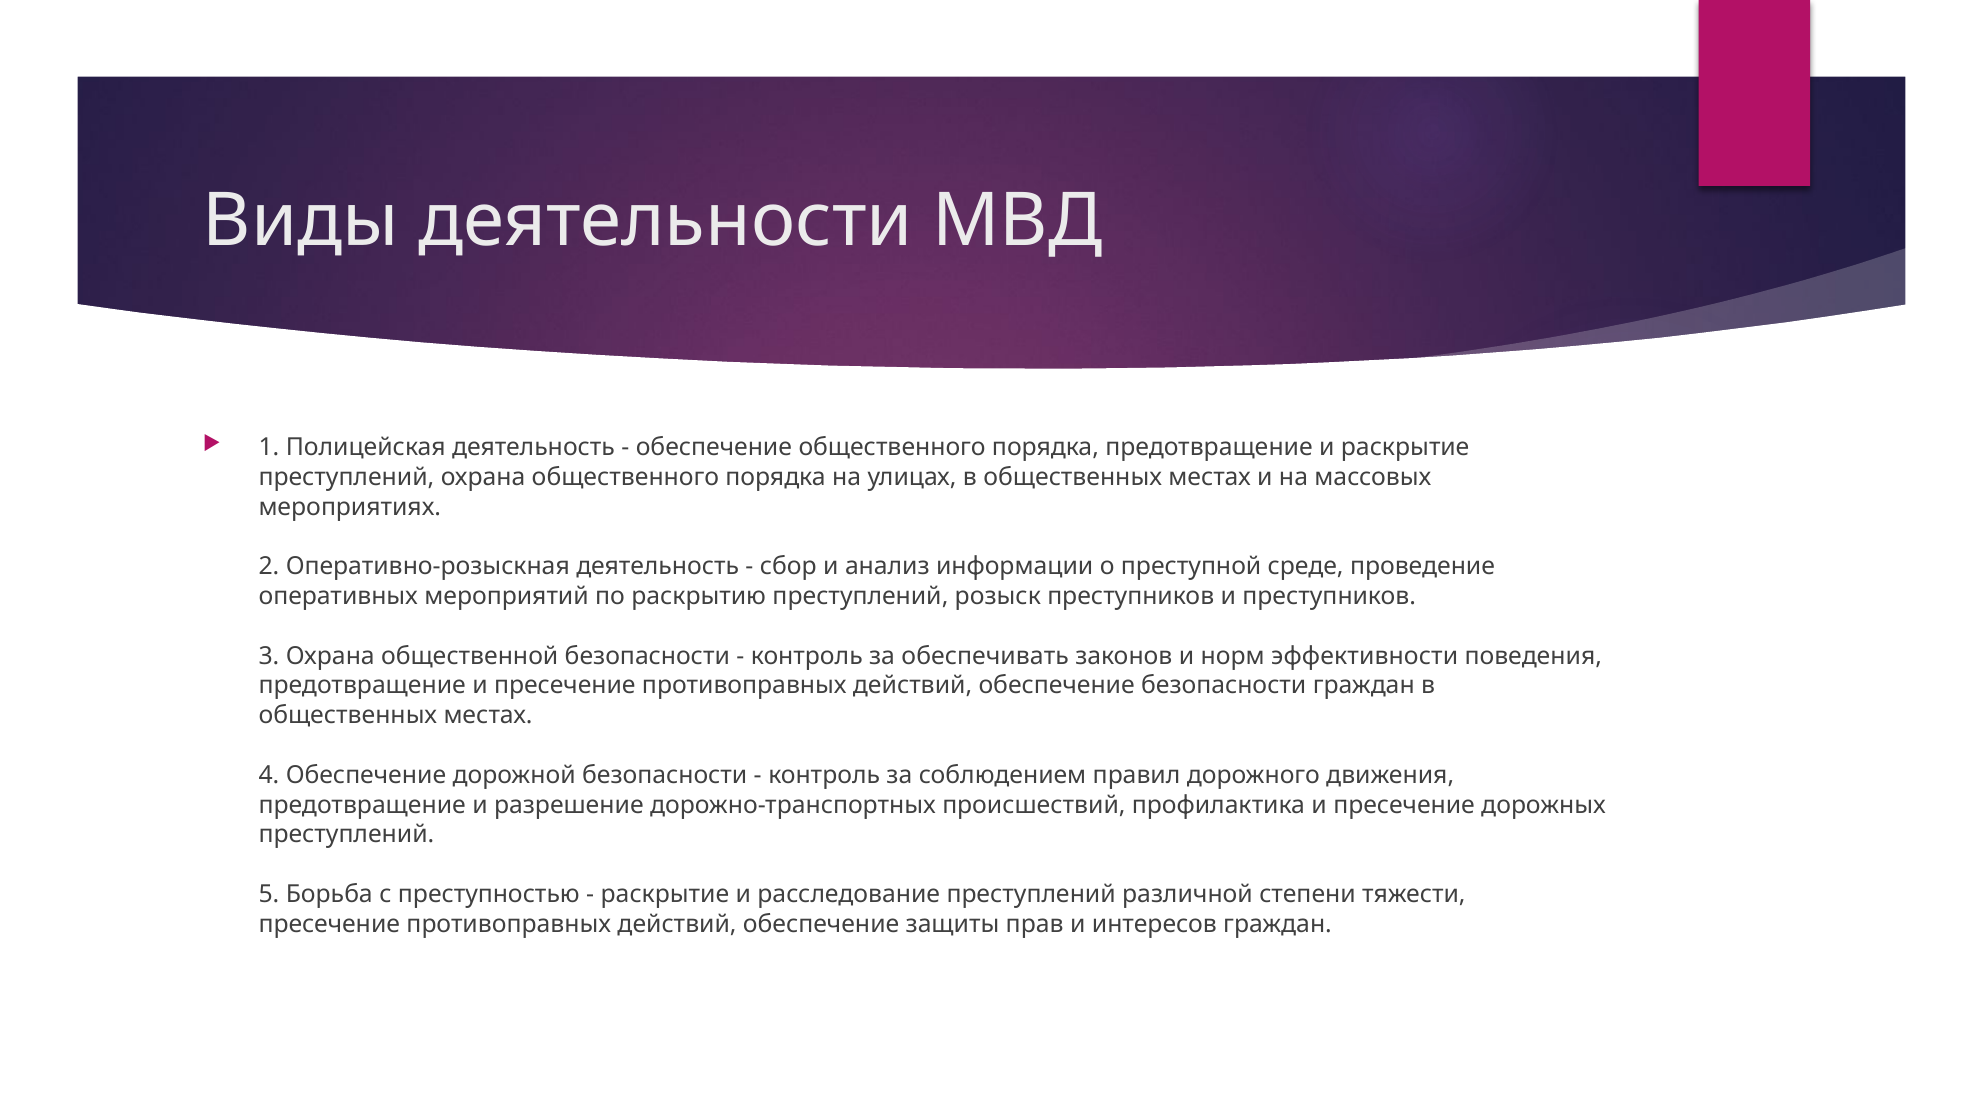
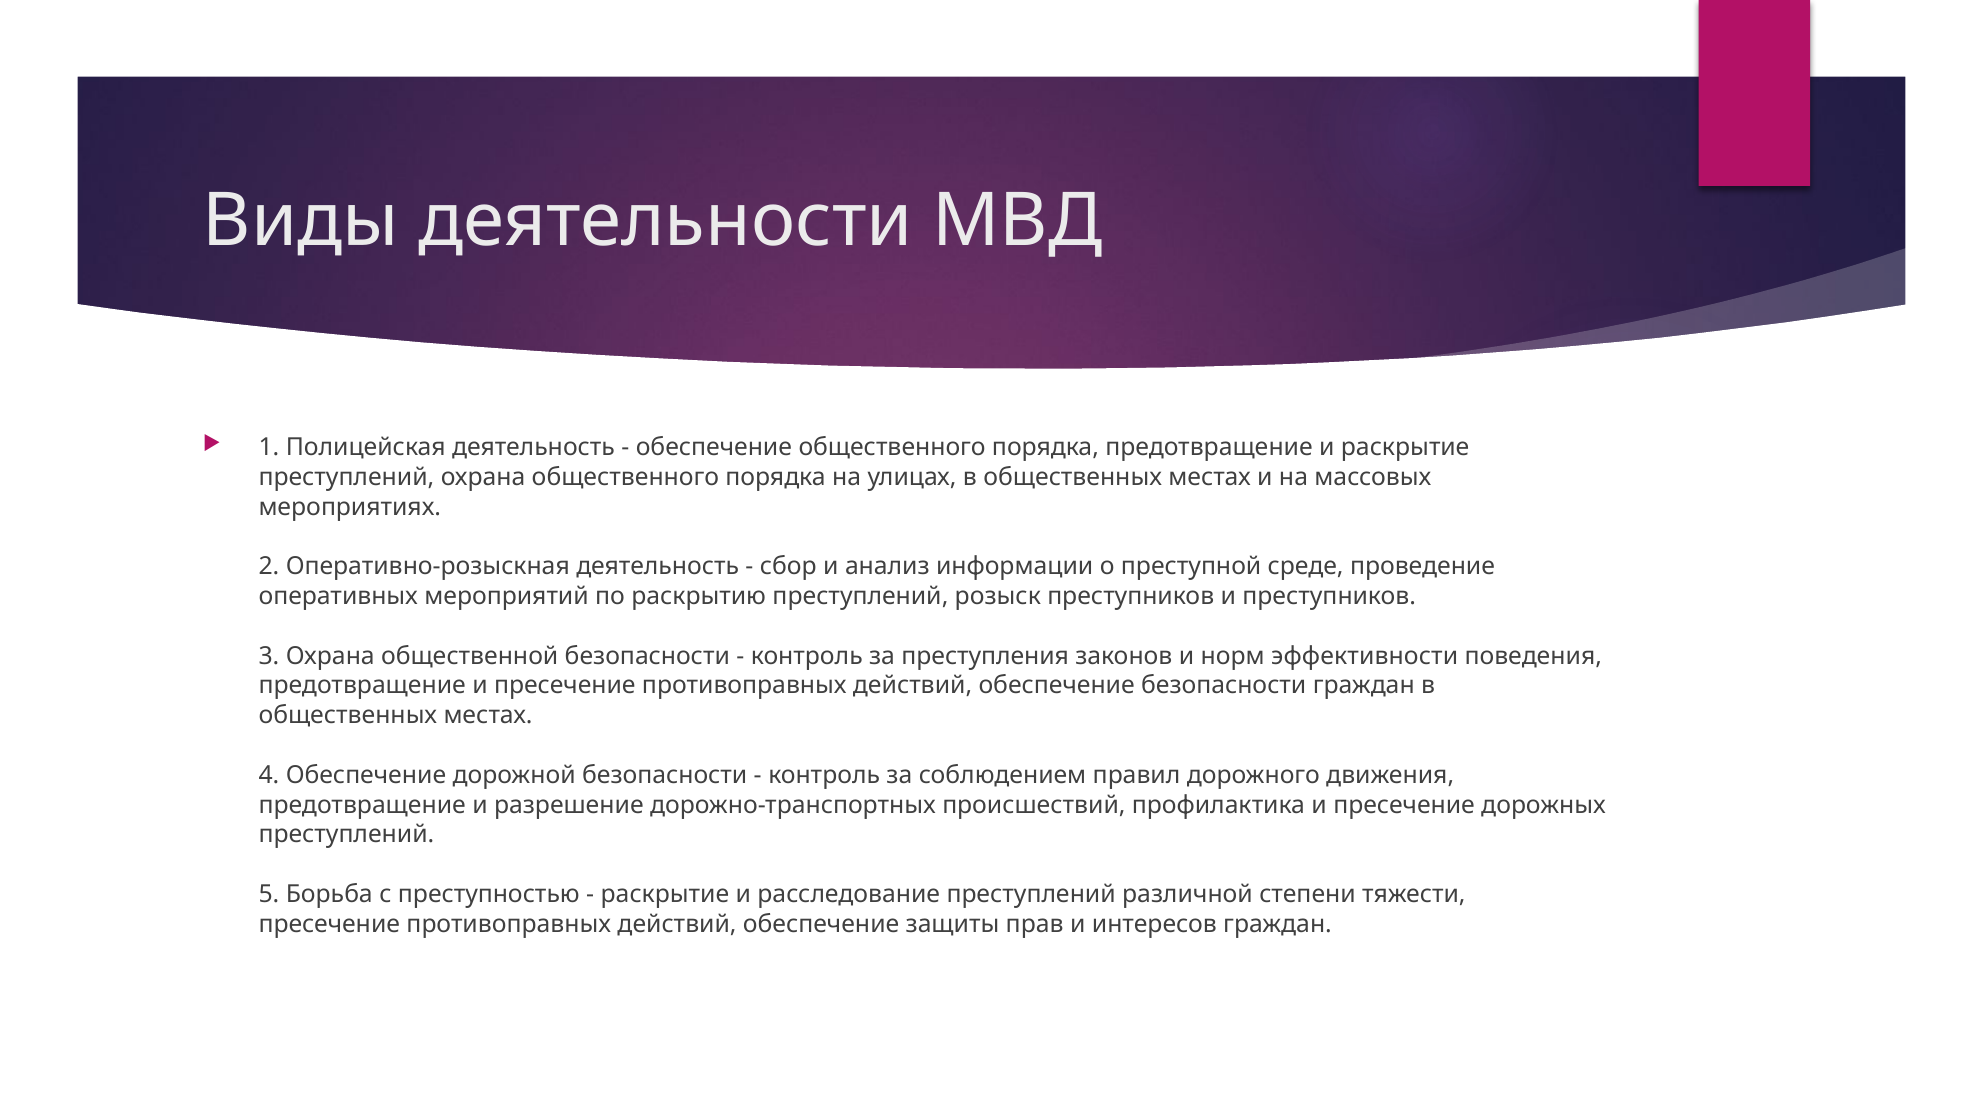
обеспечивать: обеспечивать -> преступления (985, 656)
